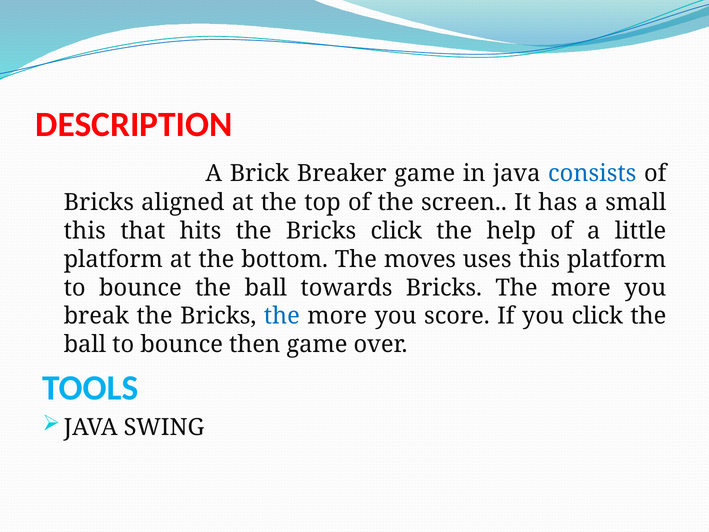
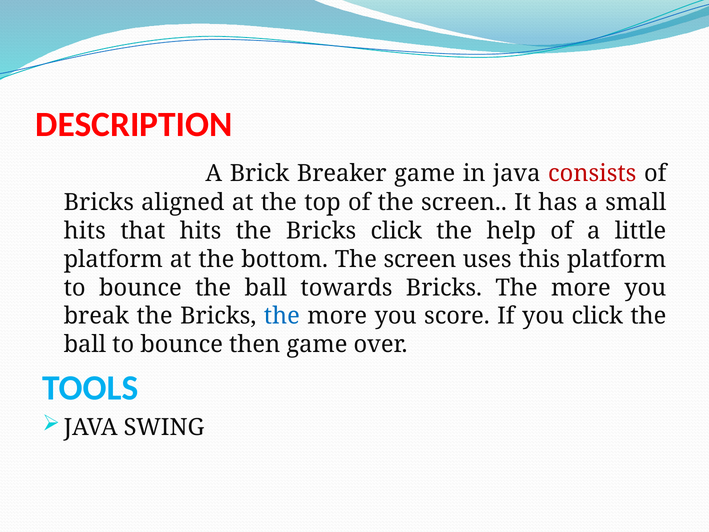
consists colour: blue -> red (592, 173)
this: this -> hits (85, 231)
bottom The moves: moves -> screen (420, 259)
